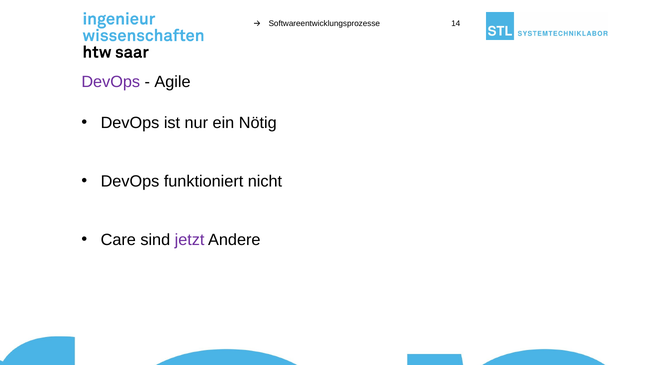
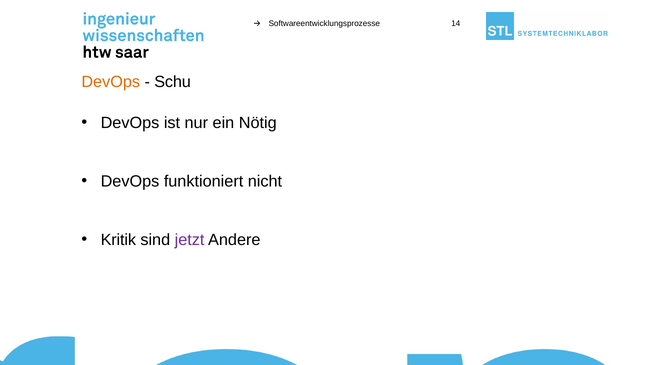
DevOps colour: purple -> orange (111, 82)
Agile: Agile -> Schu (173, 82)
Care: Care -> Kritik (118, 240)
